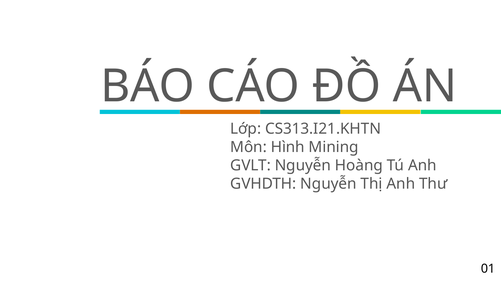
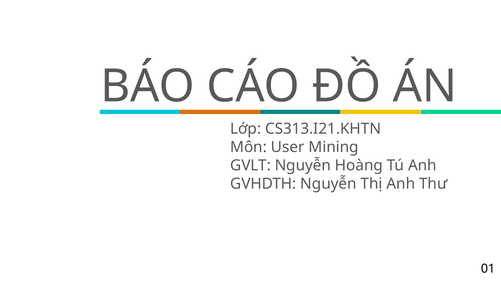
Hình: Hình -> User (288, 147)
